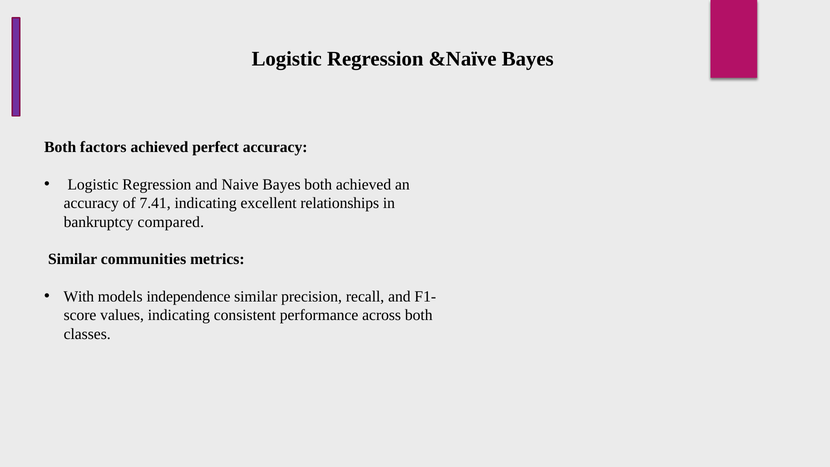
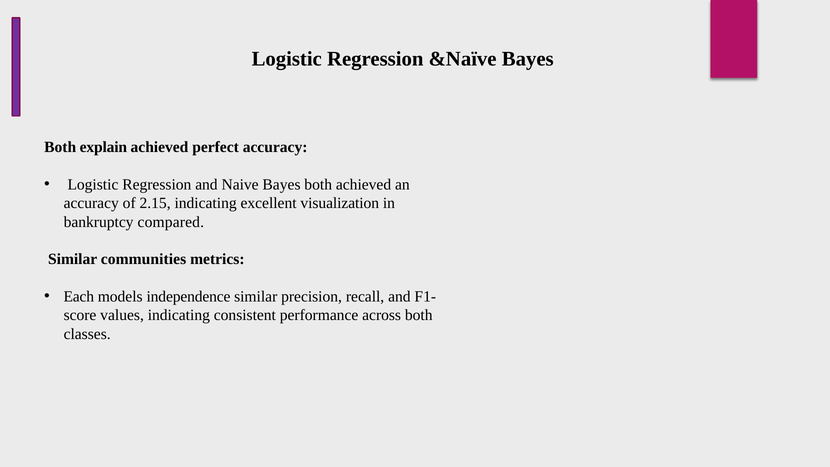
factors: factors -> explain (103, 147)
7.41: 7.41 -> 2.15 (155, 203)
relationships: relationships -> visualization (340, 203)
With: With -> Each (79, 297)
